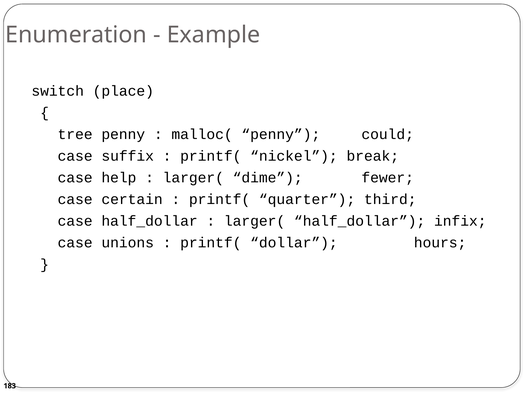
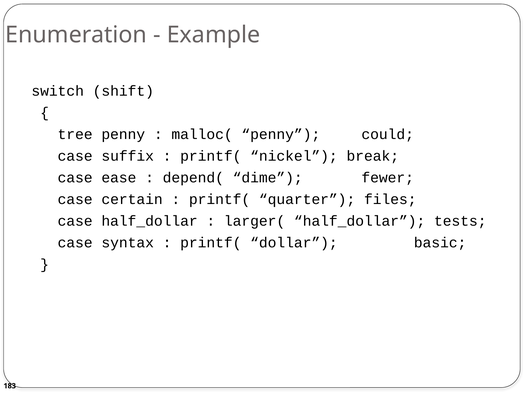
place: place -> shift (123, 91)
help: help -> ease (119, 178)
larger(: larger( -> depend( (193, 178)
third: third -> files (390, 199)
infix: infix -> tests (460, 221)
unions: unions -> syntax (128, 243)
hours: hours -> basic (440, 243)
